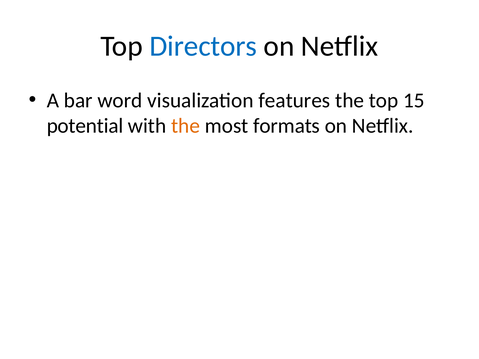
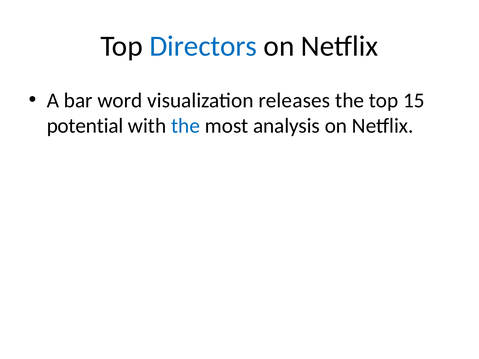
features: features -> releases (294, 100)
the colour: orange -> blue (186, 126)
formats: formats -> analysis (287, 126)
